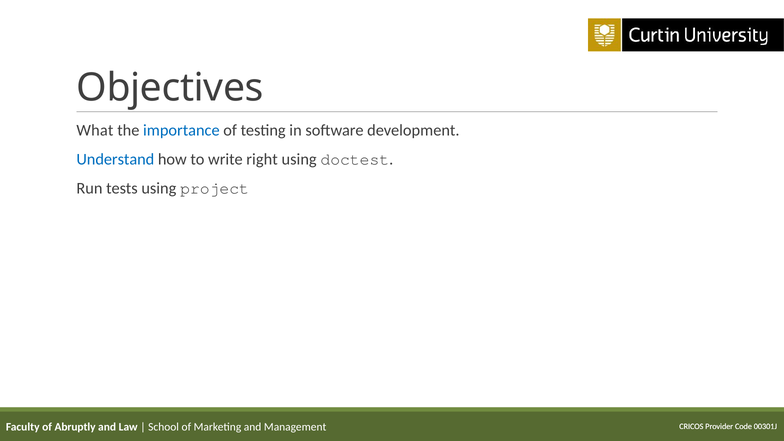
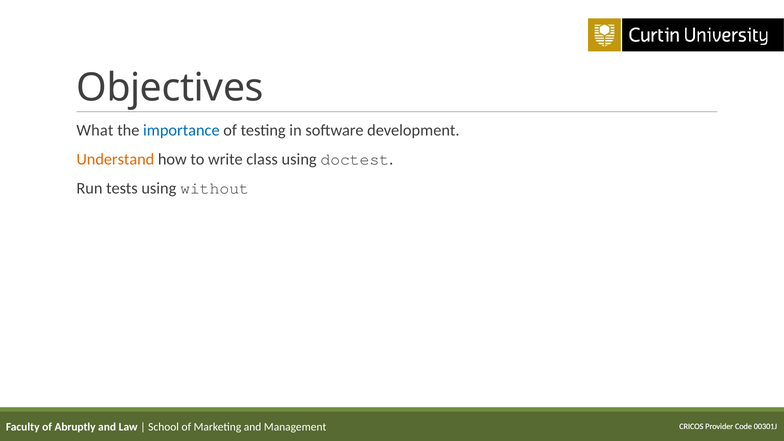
Understand colour: blue -> orange (115, 159)
right: right -> class (262, 159)
project: project -> without (215, 189)
